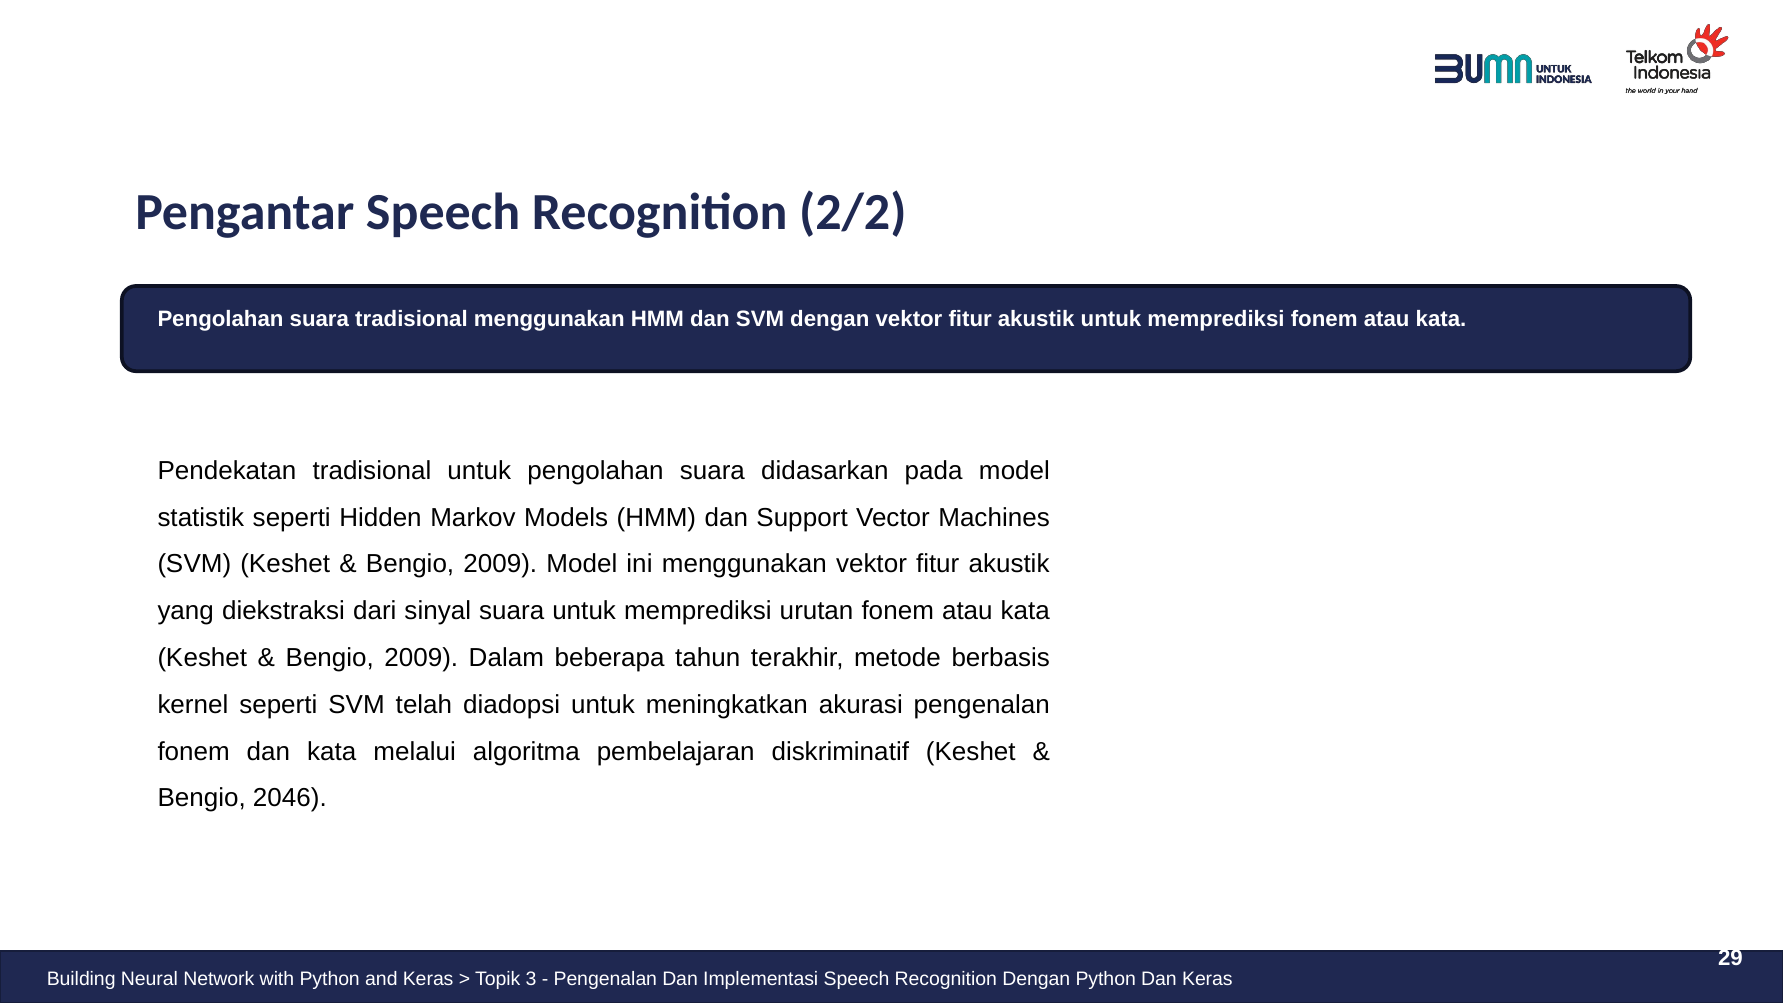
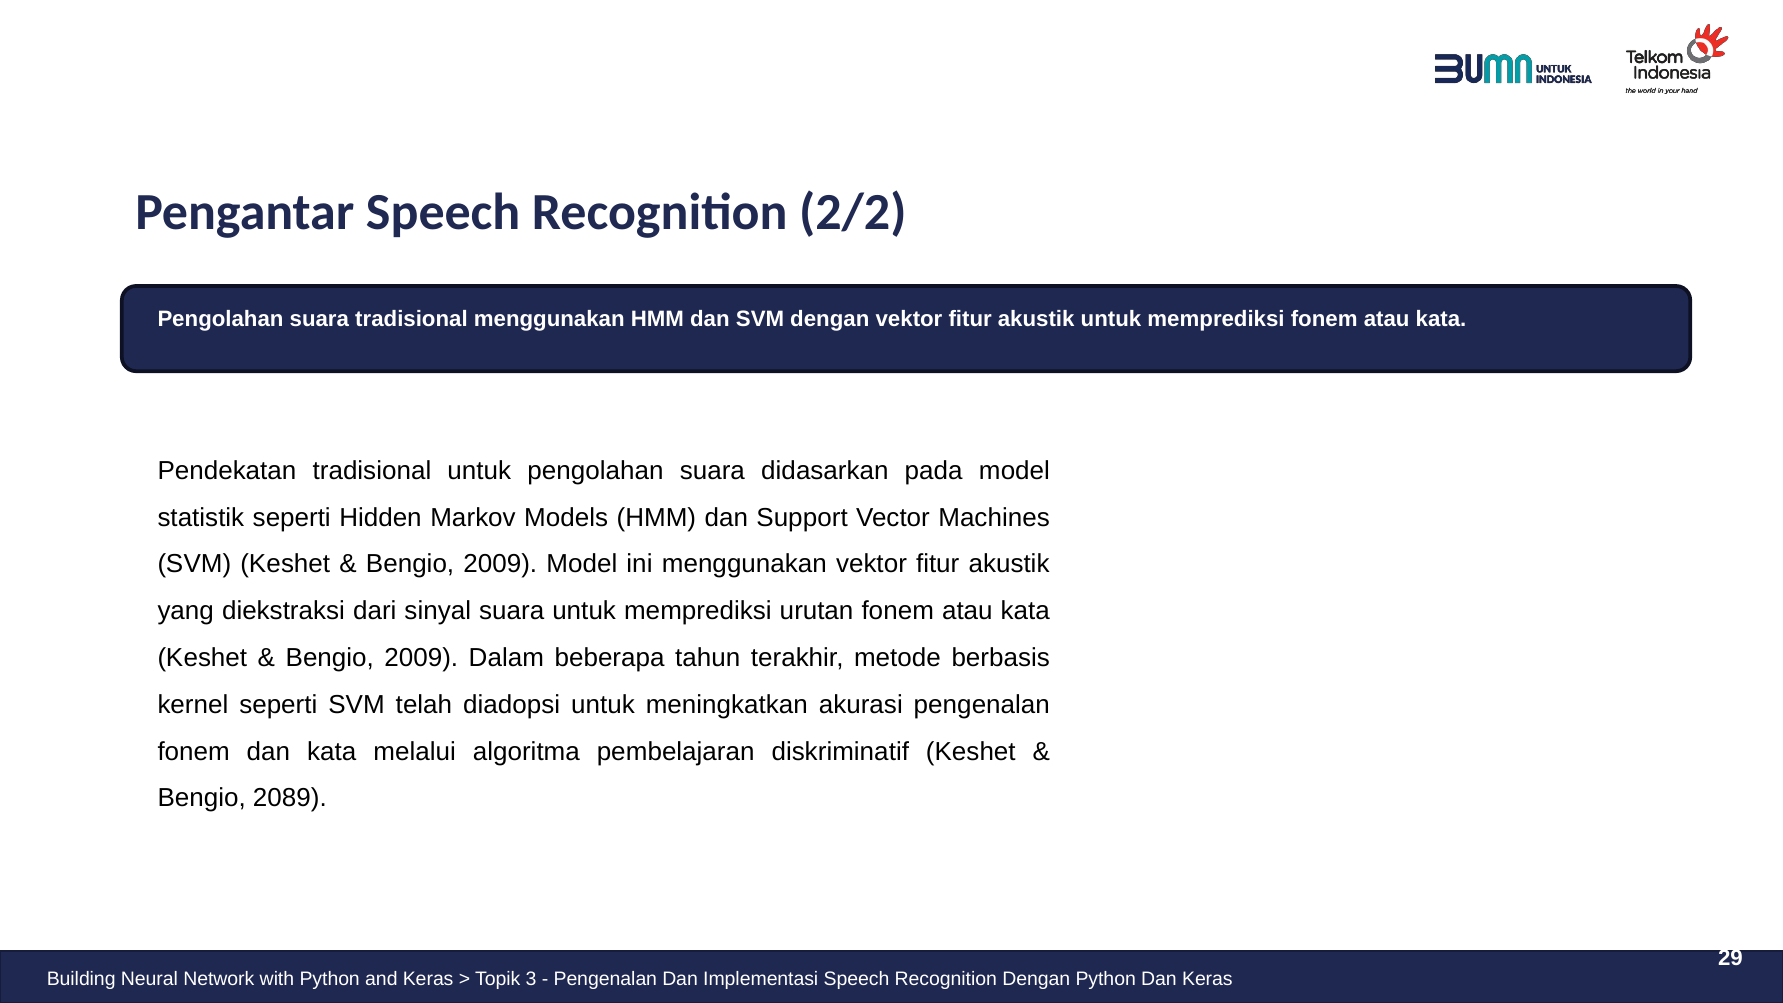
2046: 2046 -> 2089 (290, 798)
